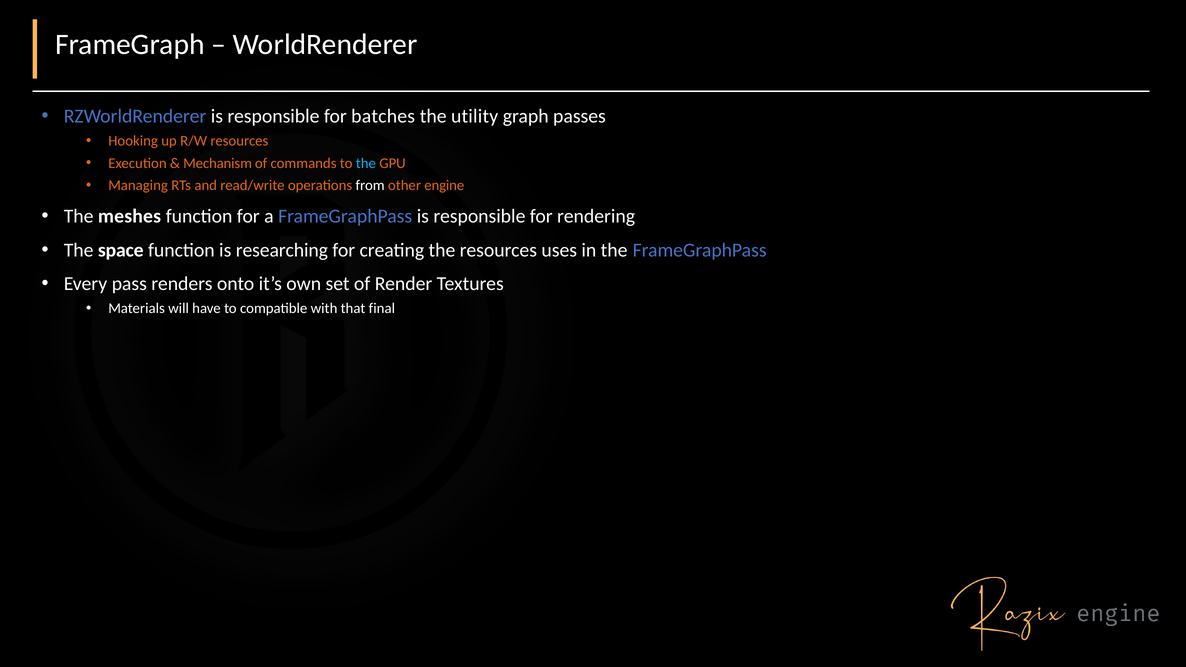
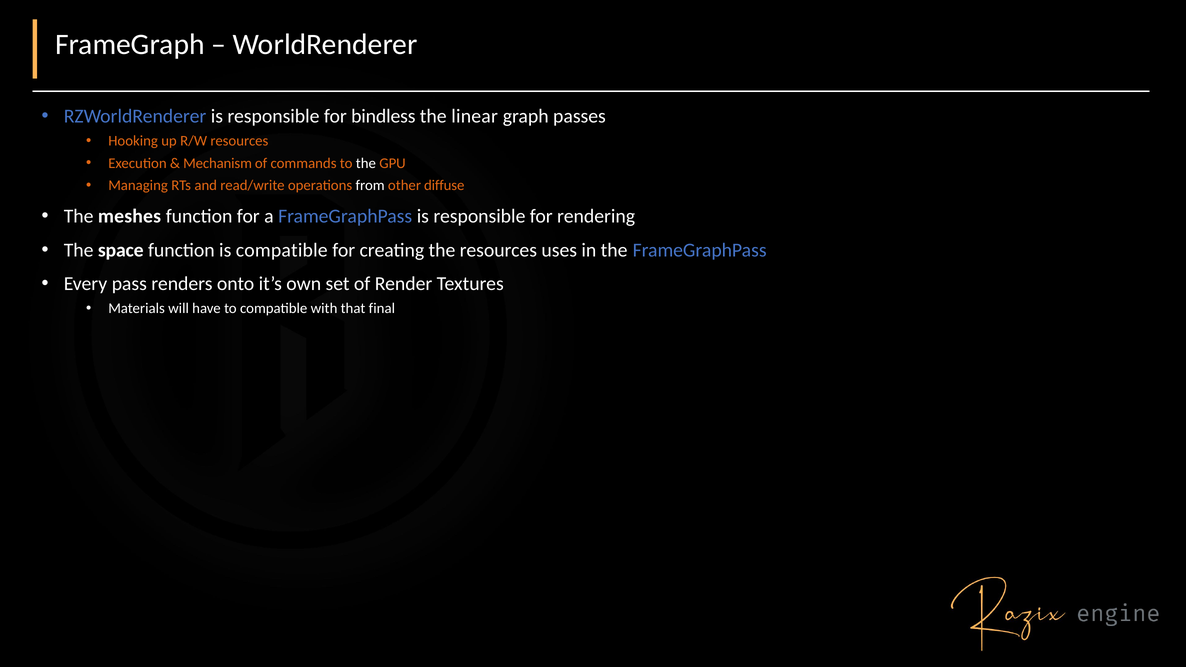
batches: batches -> bindless (383, 116)
utility: utility -> linear (475, 116)
the colour: light blue -> white (366, 163)
engine: engine -> diffuse (444, 185)
is researching: researching -> compatible (282, 250)
